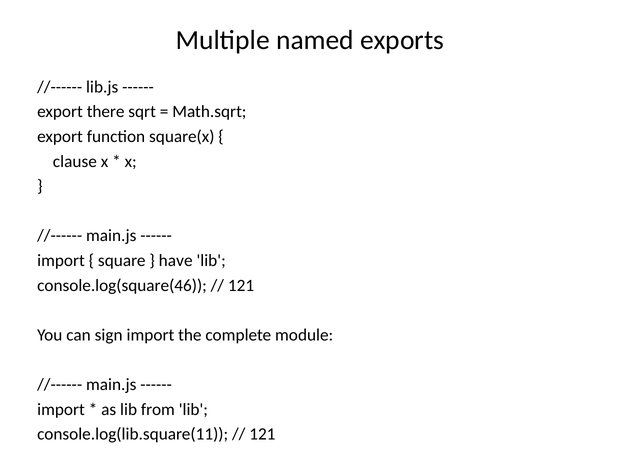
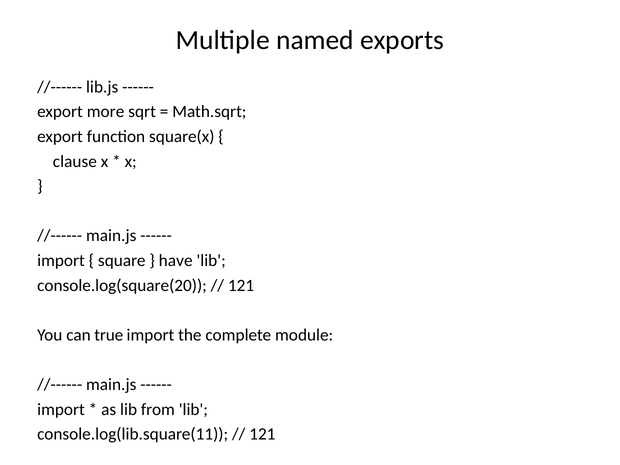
there: there -> more (106, 112)
console.log(square(46: console.log(square(46 -> console.log(square(20 (122, 285)
sign: sign -> true (109, 335)
